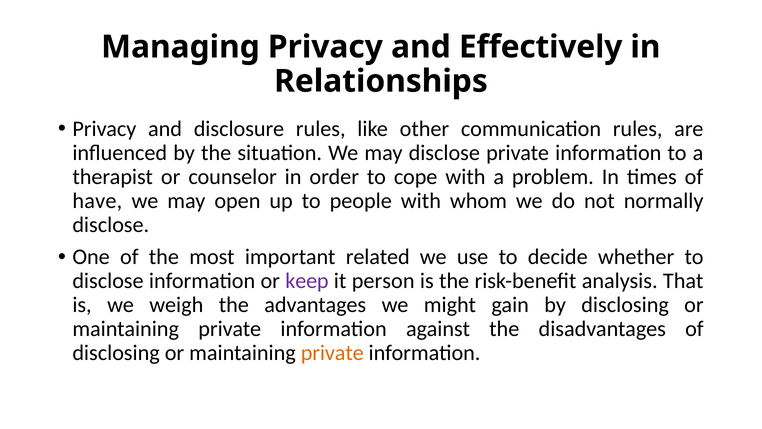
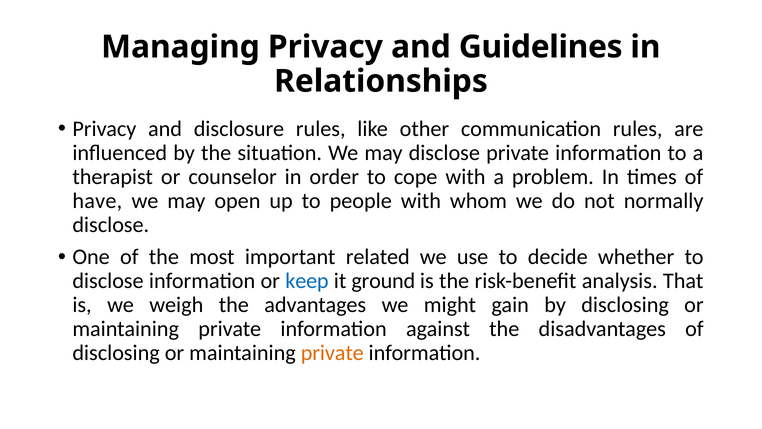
Effectively: Effectively -> Guidelines (541, 47)
keep colour: purple -> blue (307, 281)
person: person -> ground (383, 281)
